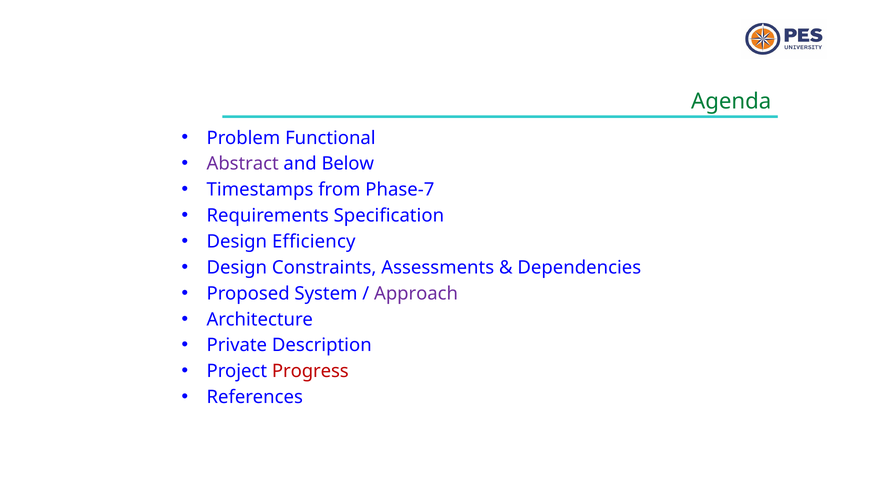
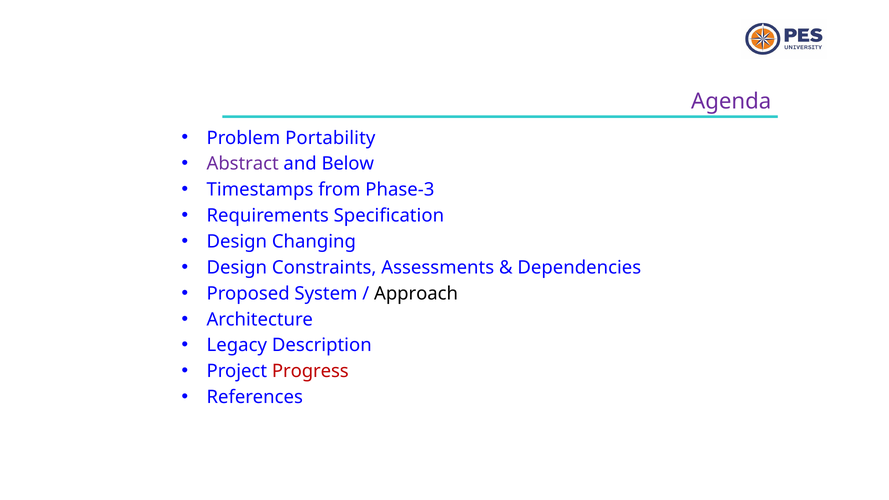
Agenda colour: green -> purple (731, 101)
Functional: Functional -> Portability (330, 138)
Phase-7: Phase-7 -> Phase-3 (400, 190)
Efficiency: Efficiency -> Changing (314, 242)
Approach colour: purple -> black (416, 294)
Private: Private -> Legacy (237, 345)
